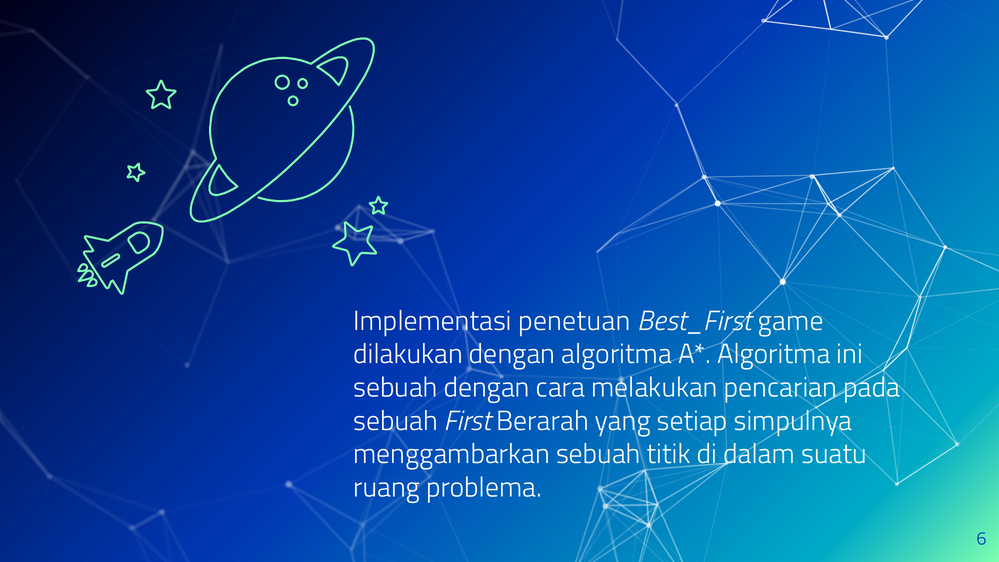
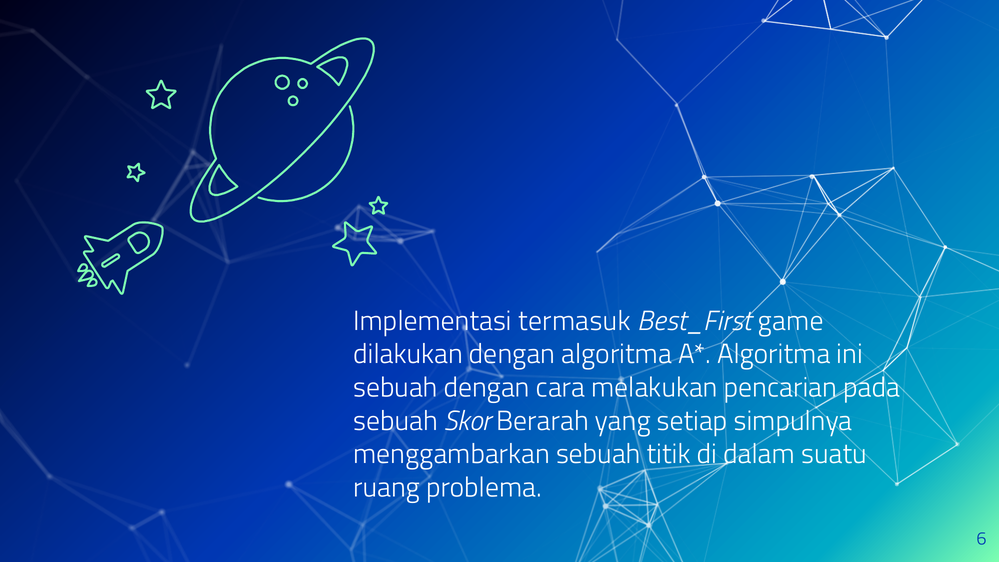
penetuan: penetuan -> termasuk (574, 321)
First: First -> Skor (467, 421)
